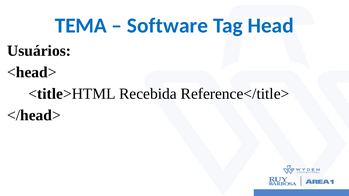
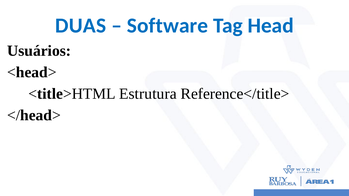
TEMA: TEMA -> DUAS (81, 26)
Recebida: Recebida -> Estrutura (148, 94)
